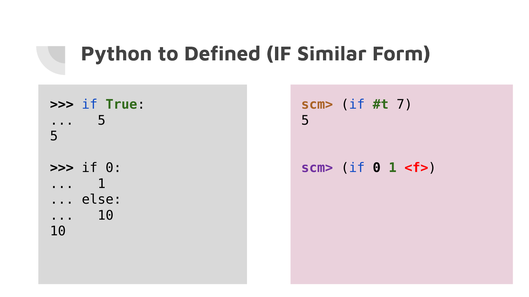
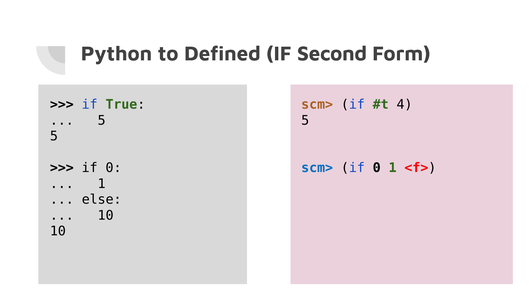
Similar: Similar -> Second (332, 54)
7: 7 -> 4 (404, 105)
scm> colour: purple -> blue (317, 168)
